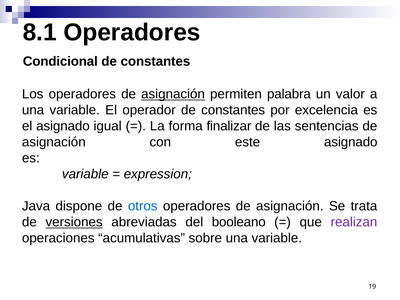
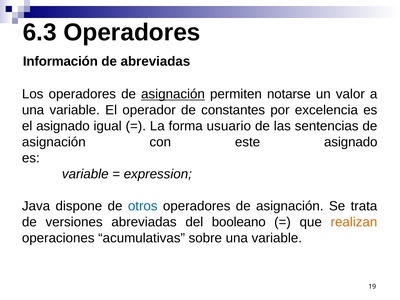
8.1: 8.1 -> 6.3 (40, 32)
Condicional: Condicional -> Información (60, 61)
constantes: constantes -> abreviadas (155, 61)
palabra: palabra -> notarse (289, 94)
finalizar: finalizar -> usuario (229, 126)
versiones underline: present -> none (74, 222)
realizan colour: purple -> orange (354, 222)
